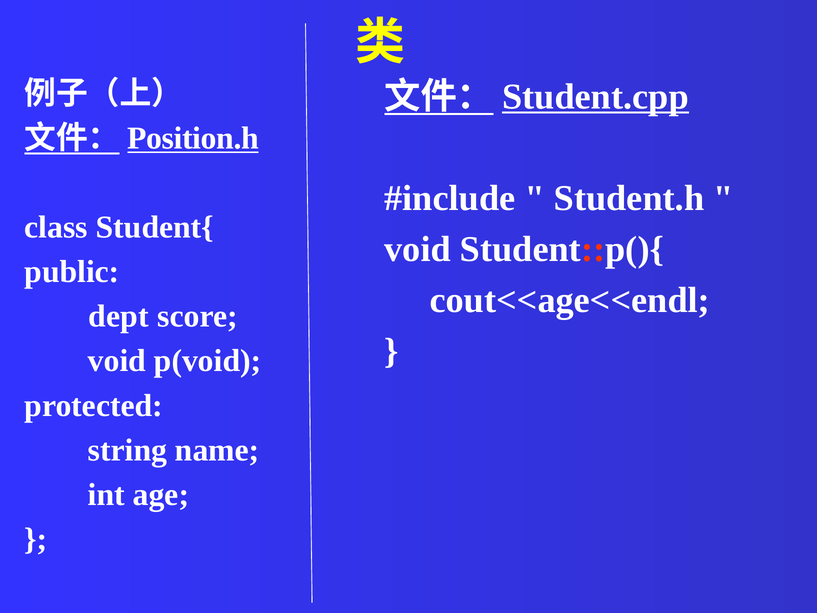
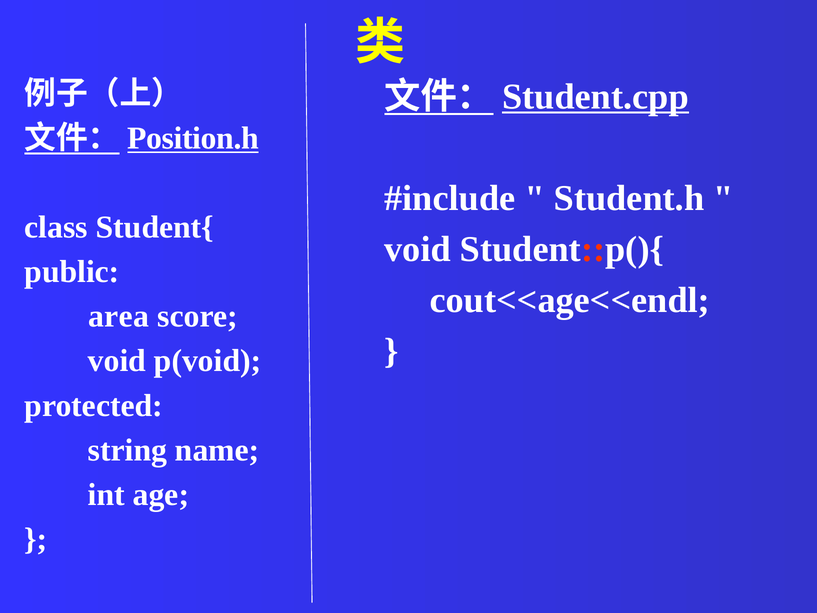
dept: dept -> area (119, 316)
